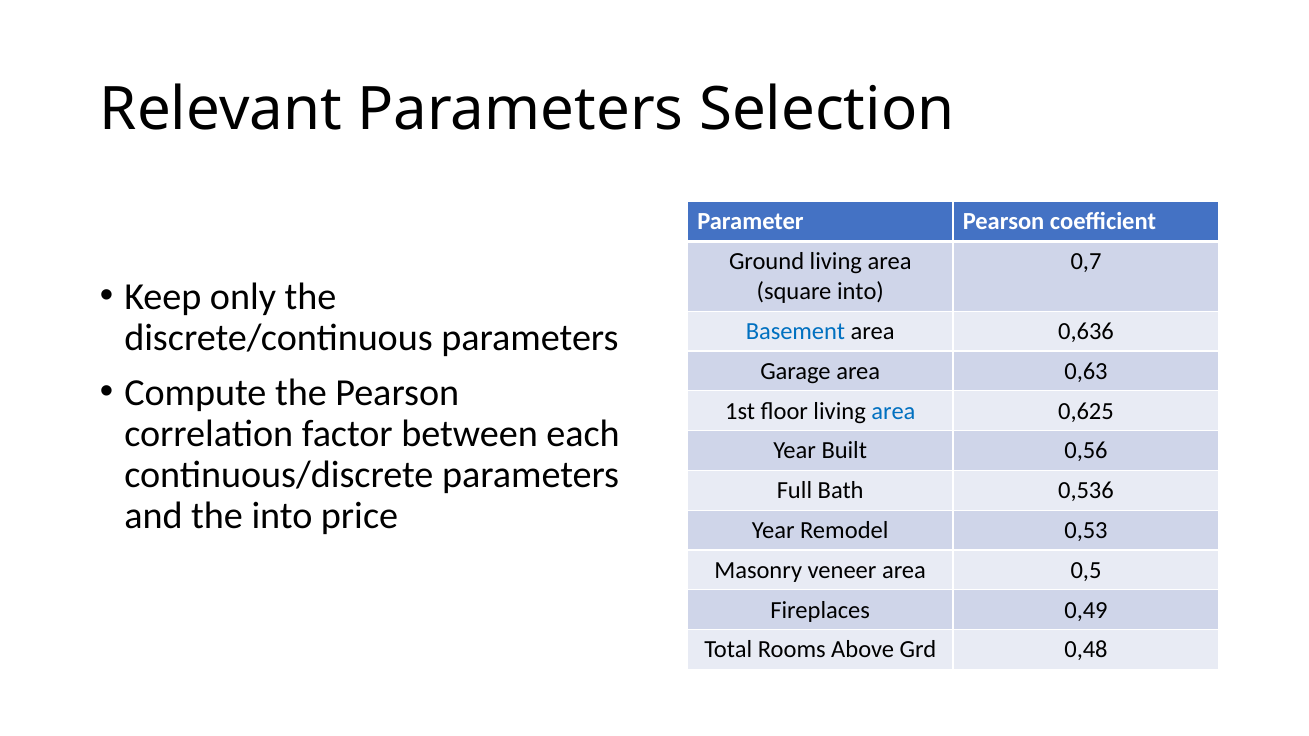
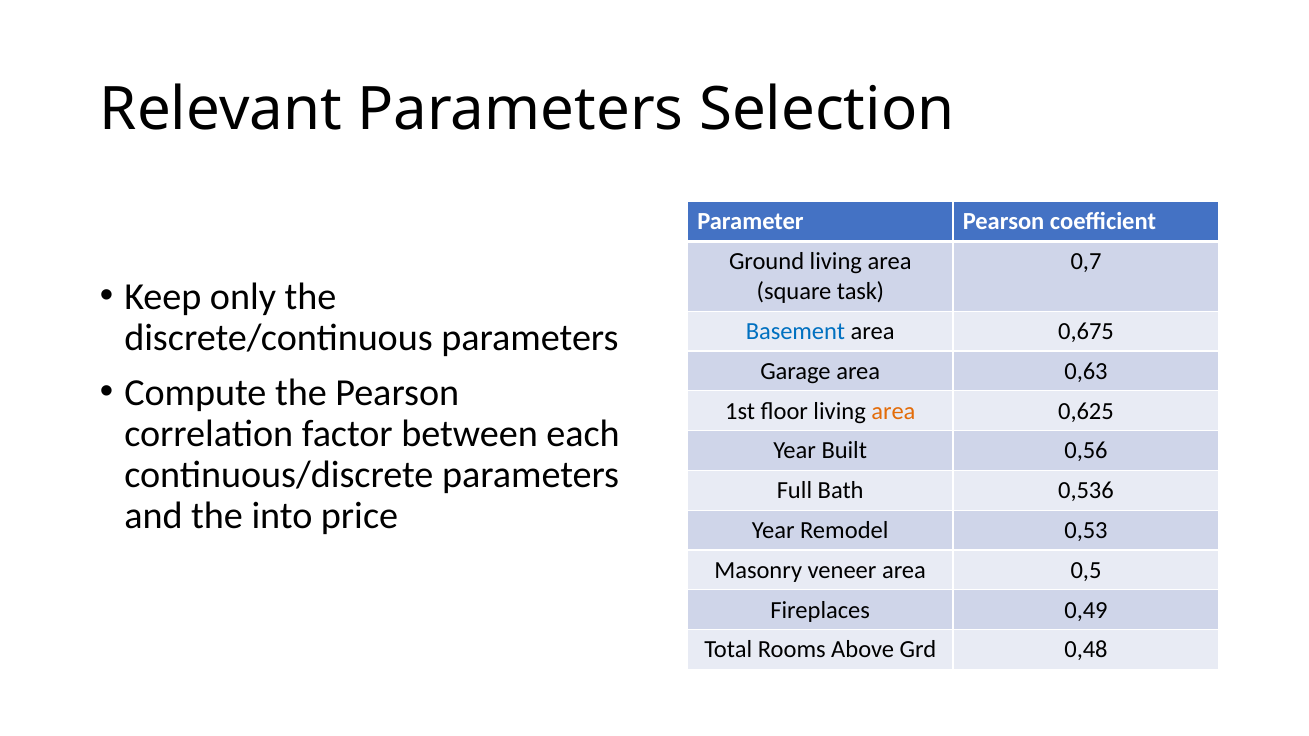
square into: into -> task (861, 292)
0,636: 0,636 -> 0,675 (1086, 332)
area colour: blue -> orange (893, 411)
